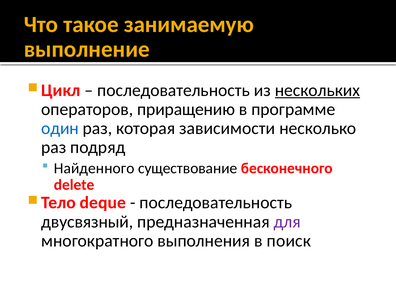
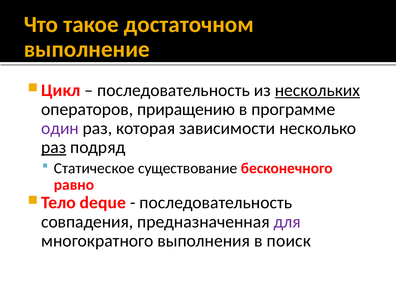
занимаемую: занимаемую -> достаточном (189, 24)
один colour: blue -> purple (60, 128)
раз underline: none -> present (54, 147)
Найденного: Найденного -> Статическое (94, 168)
delete: delete -> равно (74, 185)
двусвязный: двусвязный -> совпадения (87, 222)
